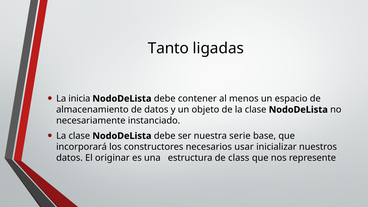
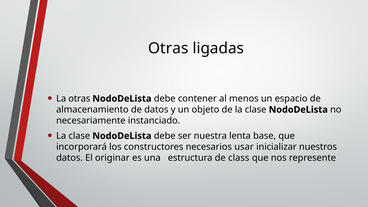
Tanto: Tanto -> Otras (168, 48)
La inicia: inicia -> otras (79, 99)
serie: serie -> lenta (240, 136)
